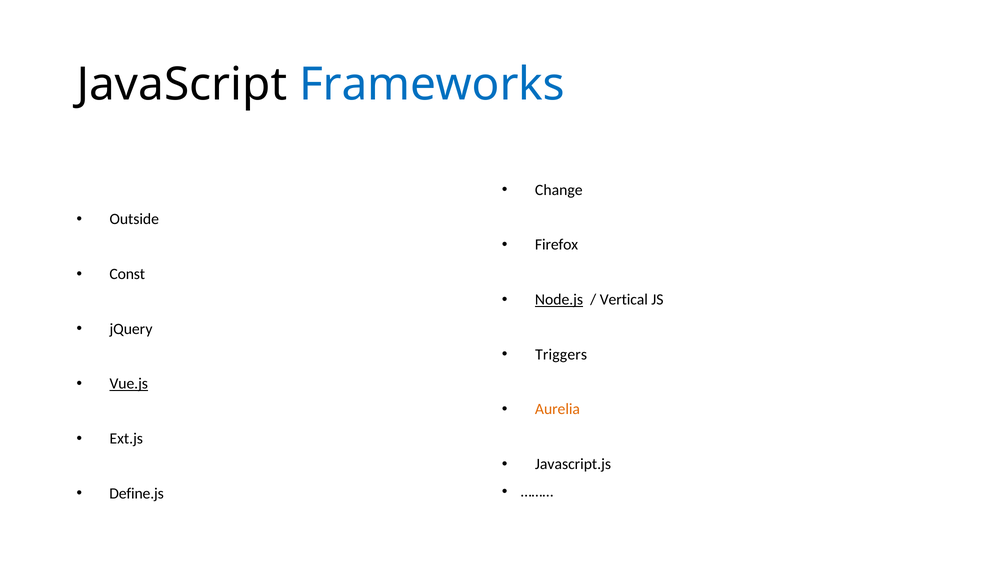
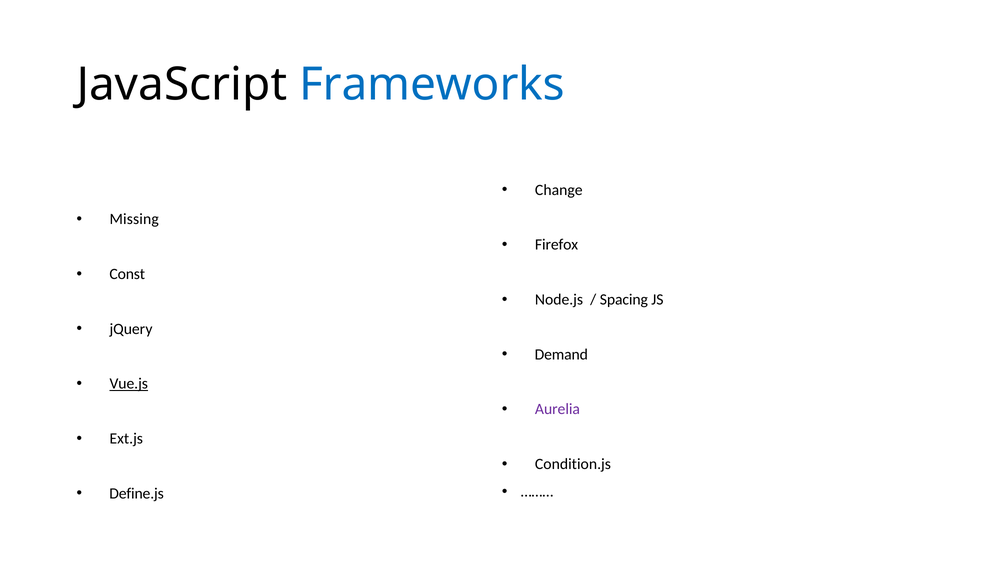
Outside: Outside -> Missing (134, 219)
Node.js underline: present -> none (559, 299)
Vertical: Vertical -> Spacing (624, 299)
Triggers: Triggers -> Demand (561, 354)
Aurelia colour: orange -> purple (557, 409)
Javascript.js: Javascript.js -> Condition.js (573, 464)
